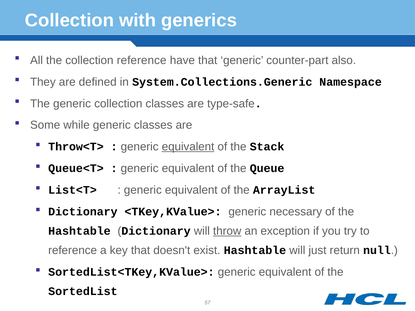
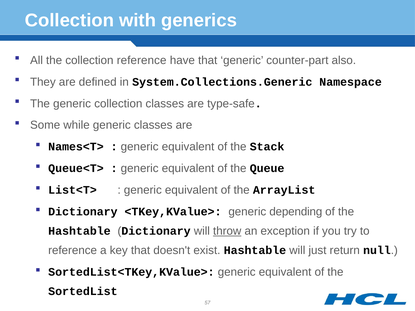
Throw<T>: Throw<T> -> Names<T> (76, 147)
equivalent underline: present -> none (188, 147)
necessary: necessary -> depending (296, 212)
